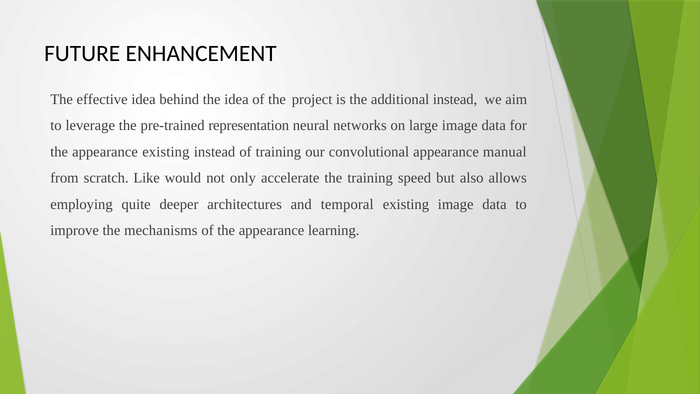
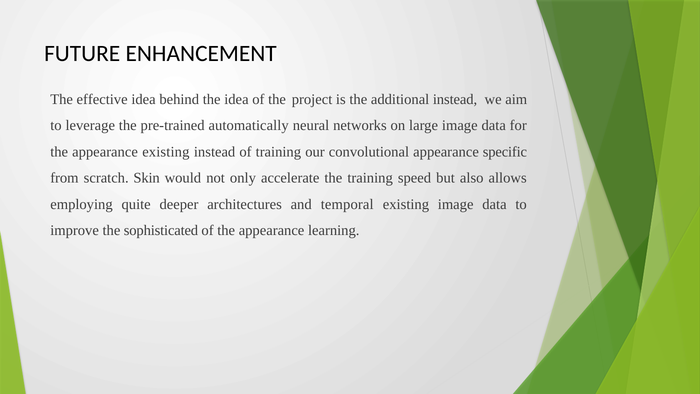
representation: representation -> automatically (249, 126)
manual: manual -> specific (505, 152)
Like: Like -> Skin (147, 178)
mechanisms: mechanisms -> sophisticated (161, 231)
